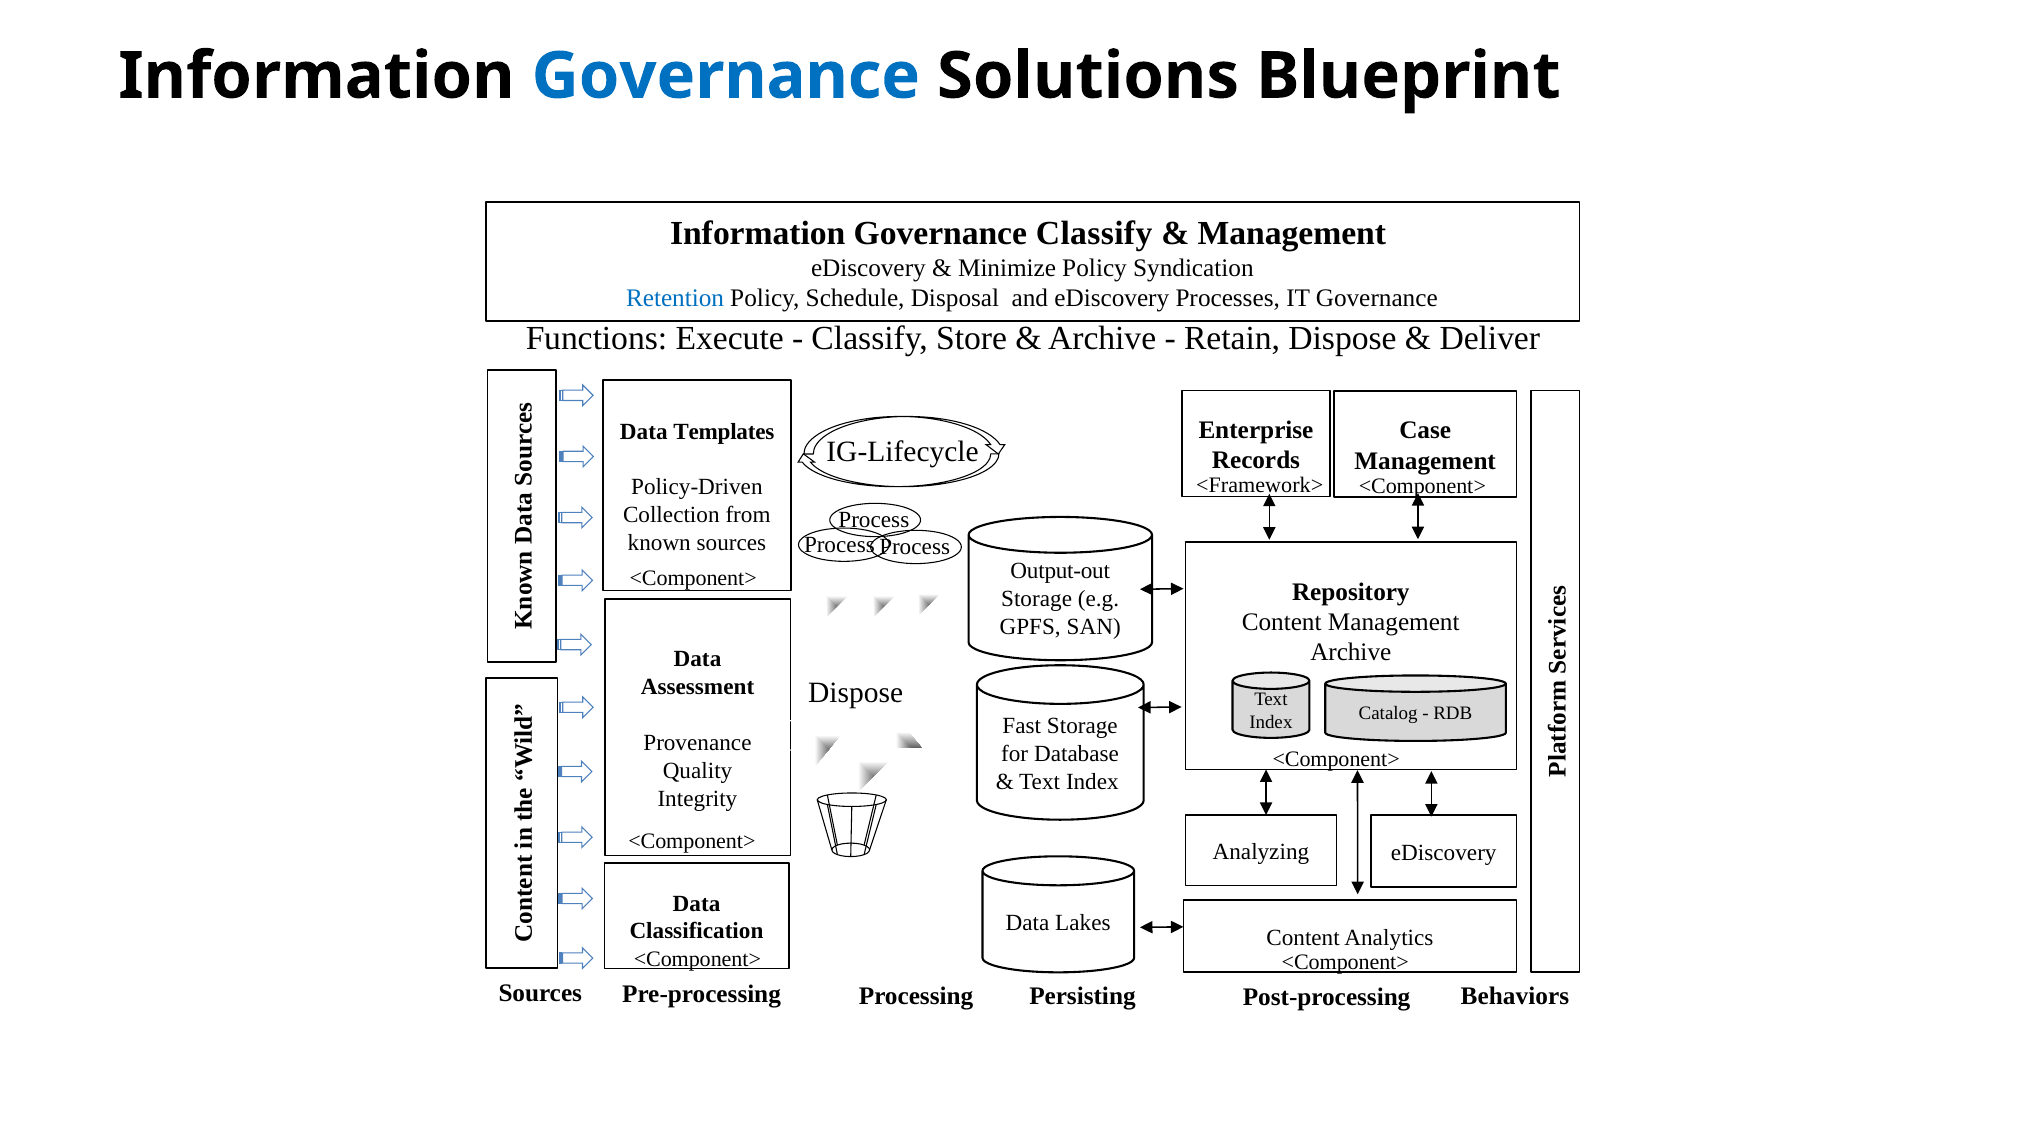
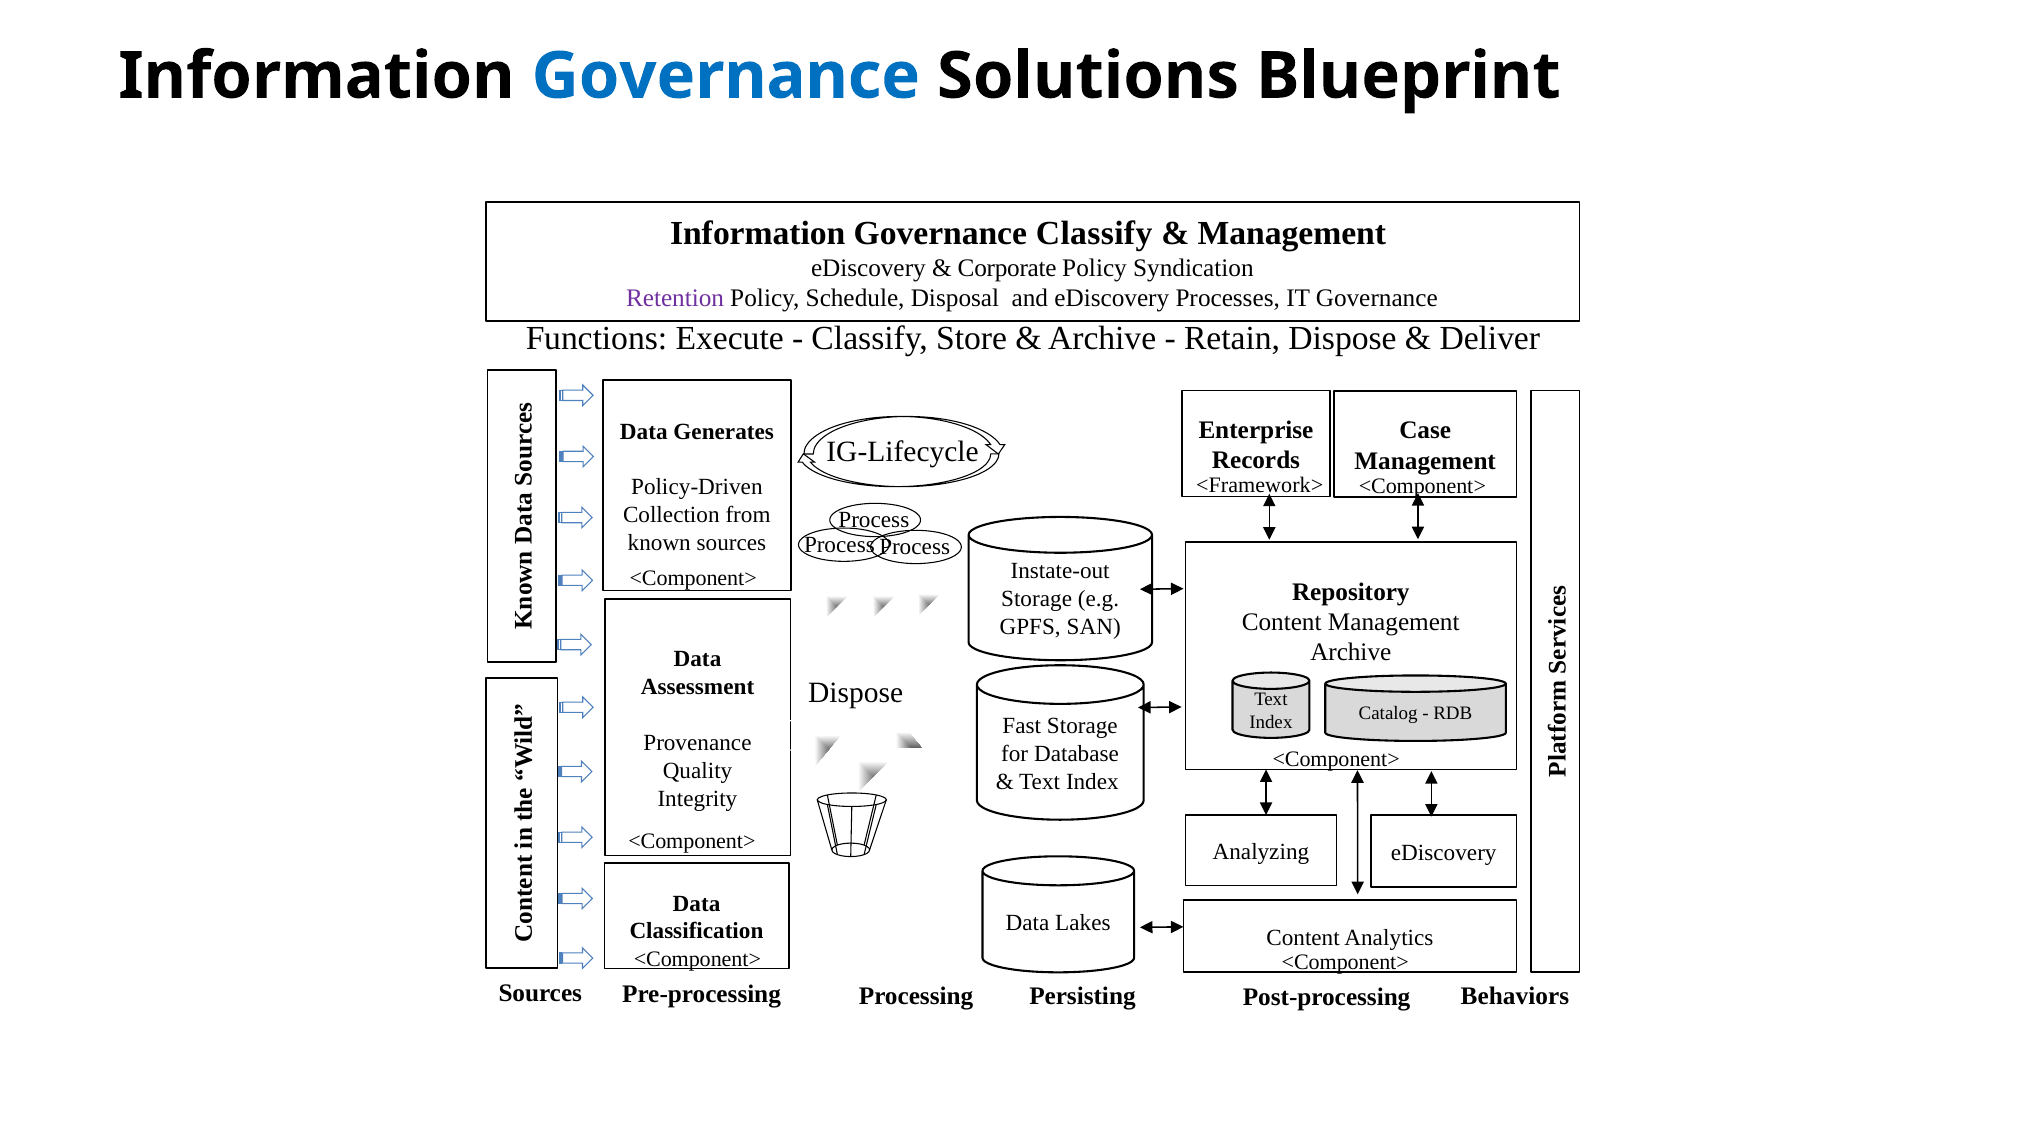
Minimize: Minimize -> Corporate (1007, 268)
Retention colour: blue -> purple (675, 299)
Templates: Templates -> Generates (724, 432)
Output-out: Output-out -> Instate-out (1060, 571)
